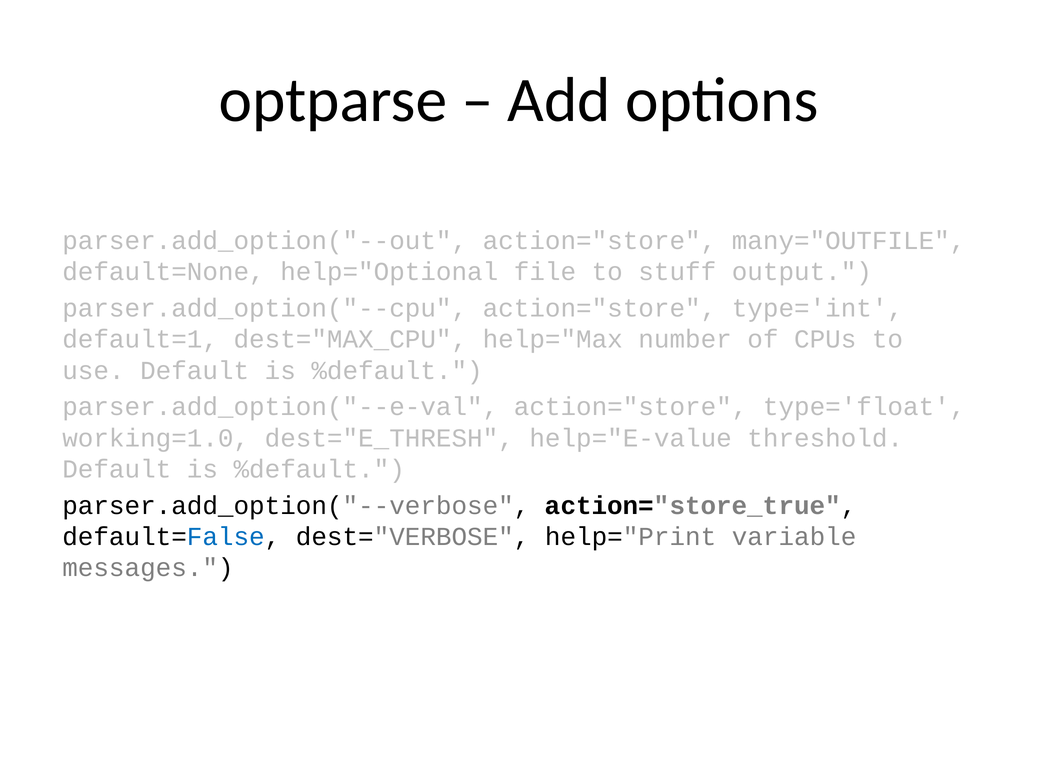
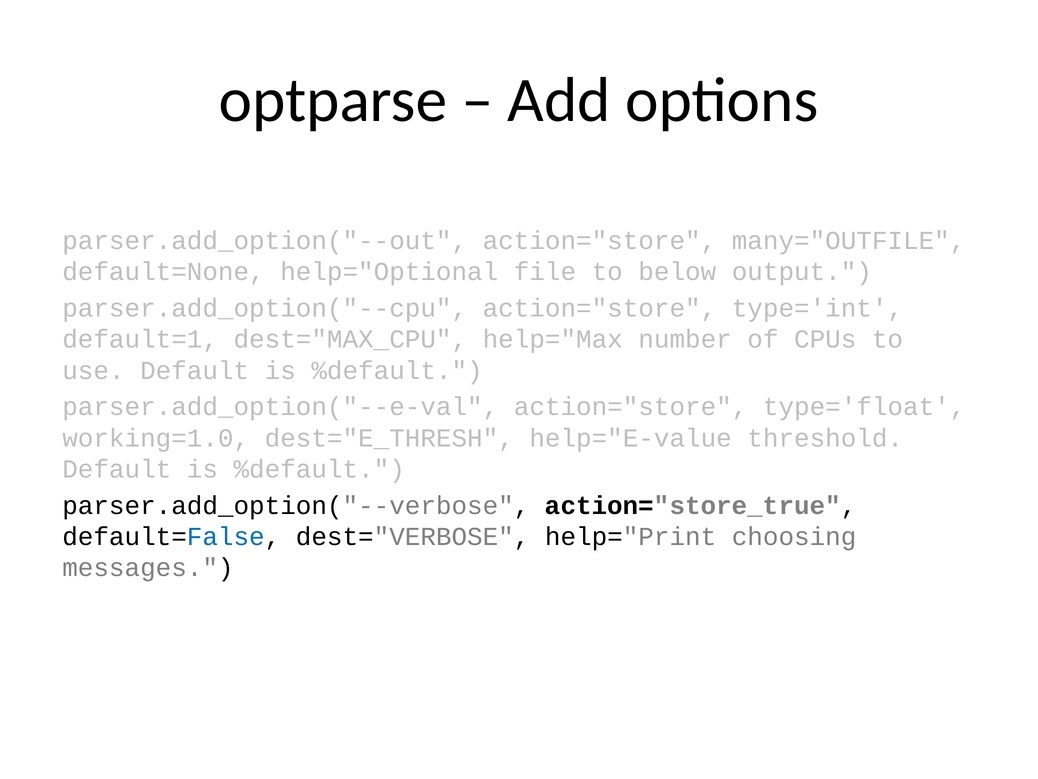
stuff: stuff -> below (677, 272)
variable: variable -> choosing (794, 536)
